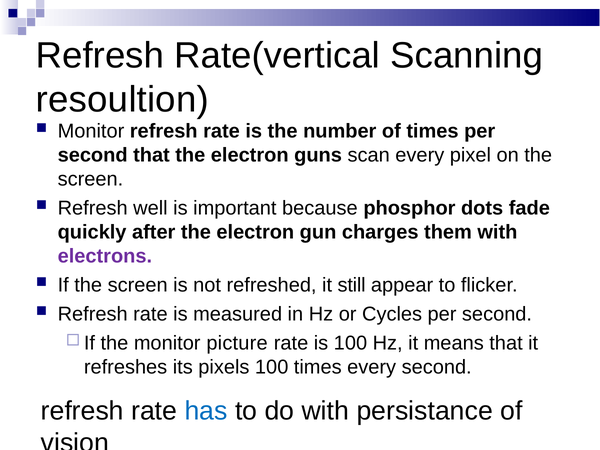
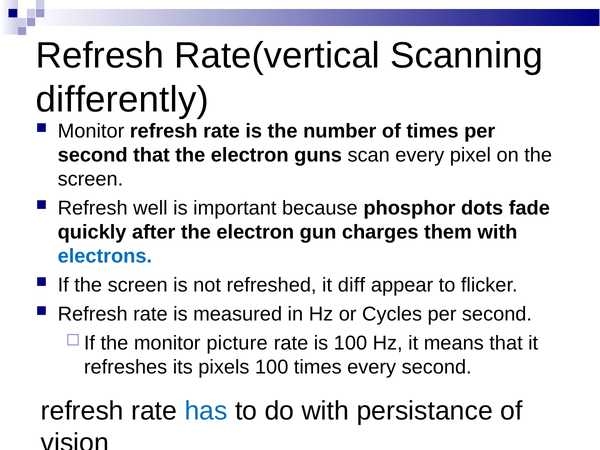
resoultion: resoultion -> differently (122, 100)
electrons colour: purple -> blue (105, 256)
still: still -> diff (351, 285)
